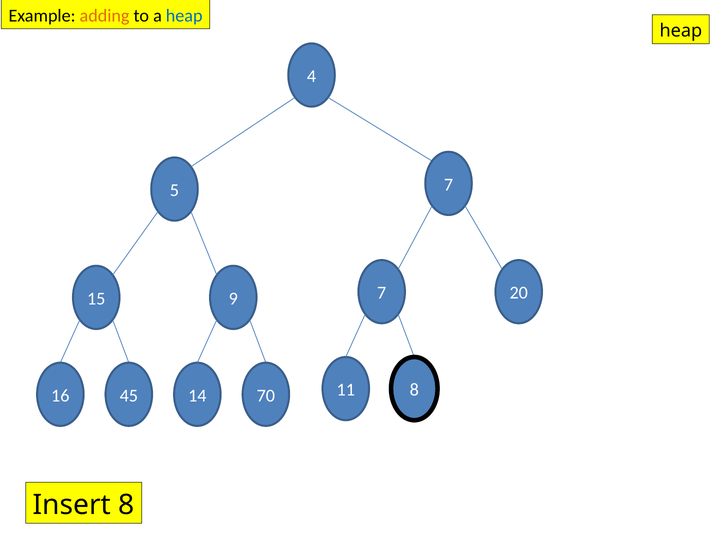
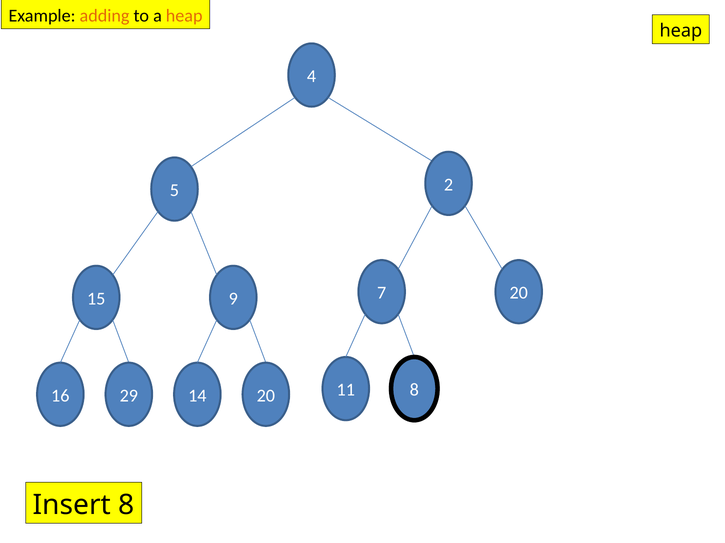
heap colour: blue -> orange (184, 16)
5 7: 7 -> 2 (448, 185)
45: 45 -> 29 (129, 396)
14 70: 70 -> 20 (266, 396)
